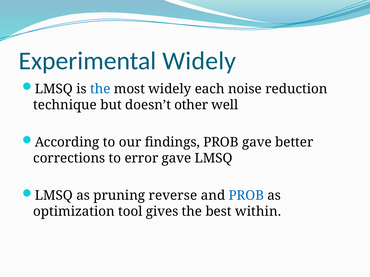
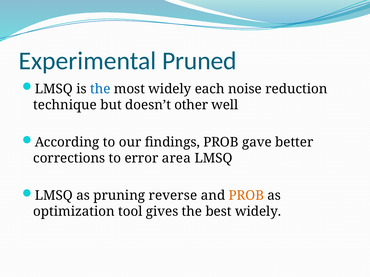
Experimental Widely: Widely -> Pruned (199, 61)
error gave: gave -> area (176, 159)
PROB colour: blue -> orange (246, 196)
best within: within -> widely (258, 212)
